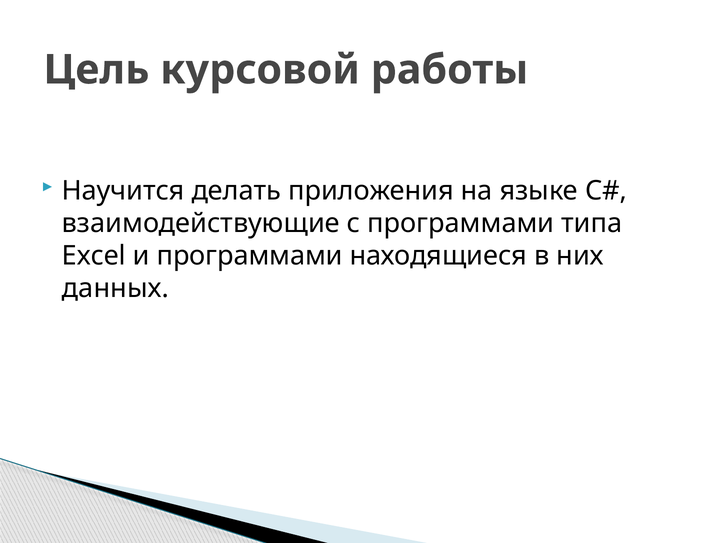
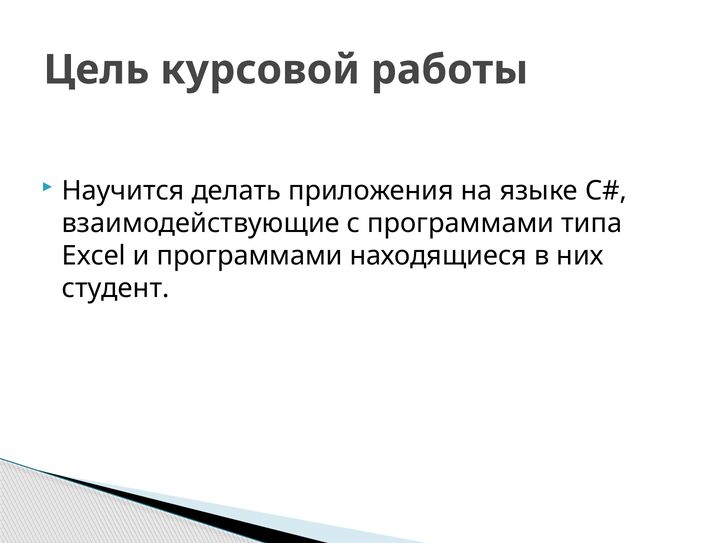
данных: данных -> студент (116, 288)
